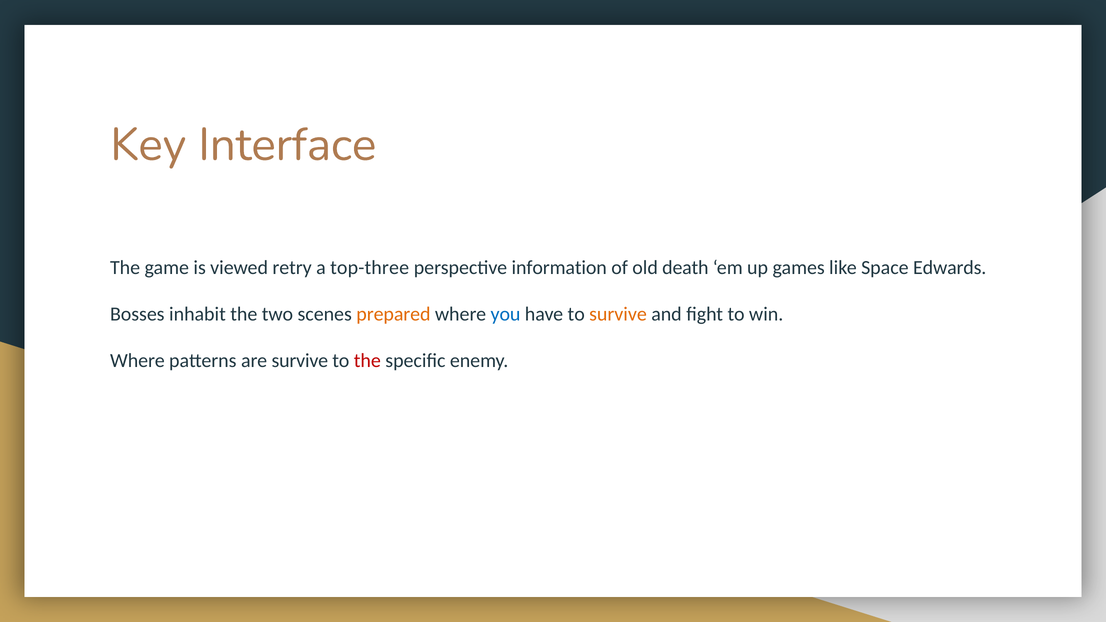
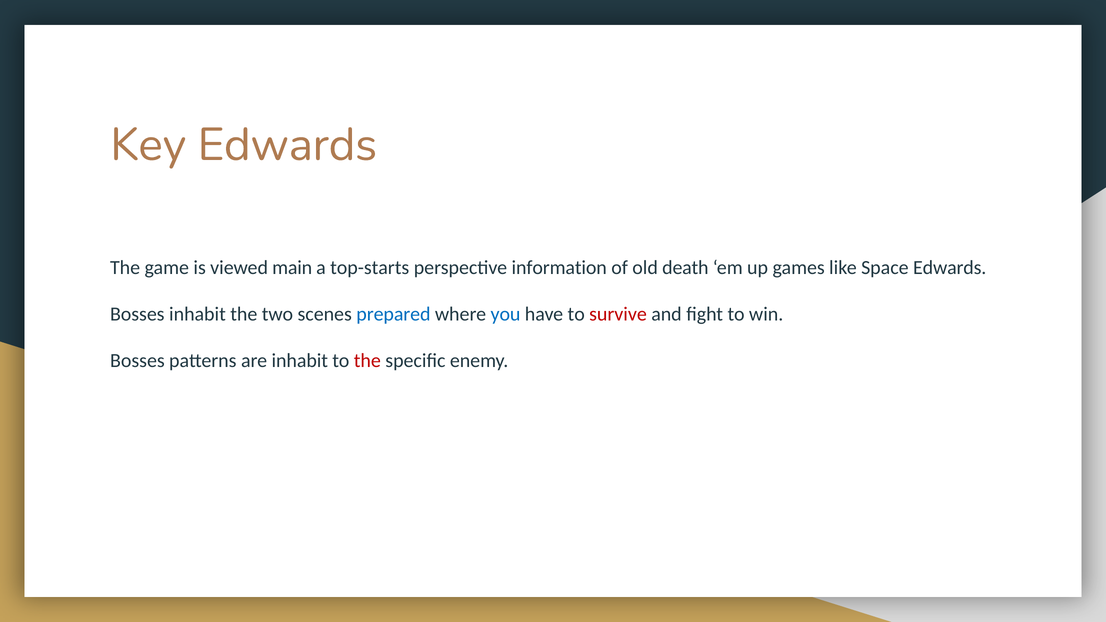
Key Interface: Interface -> Edwards (287, 145)
retry: retry -> main (292, 268)
top-three: top-three -> top-starts (370, 268)
prepared colour: orange -> blue (393, 314)
survive colour: orange -> red (618, 314)
Where: Where -> Bosses (137, 361)
are survive: survive -> inhabit (300, 361)
